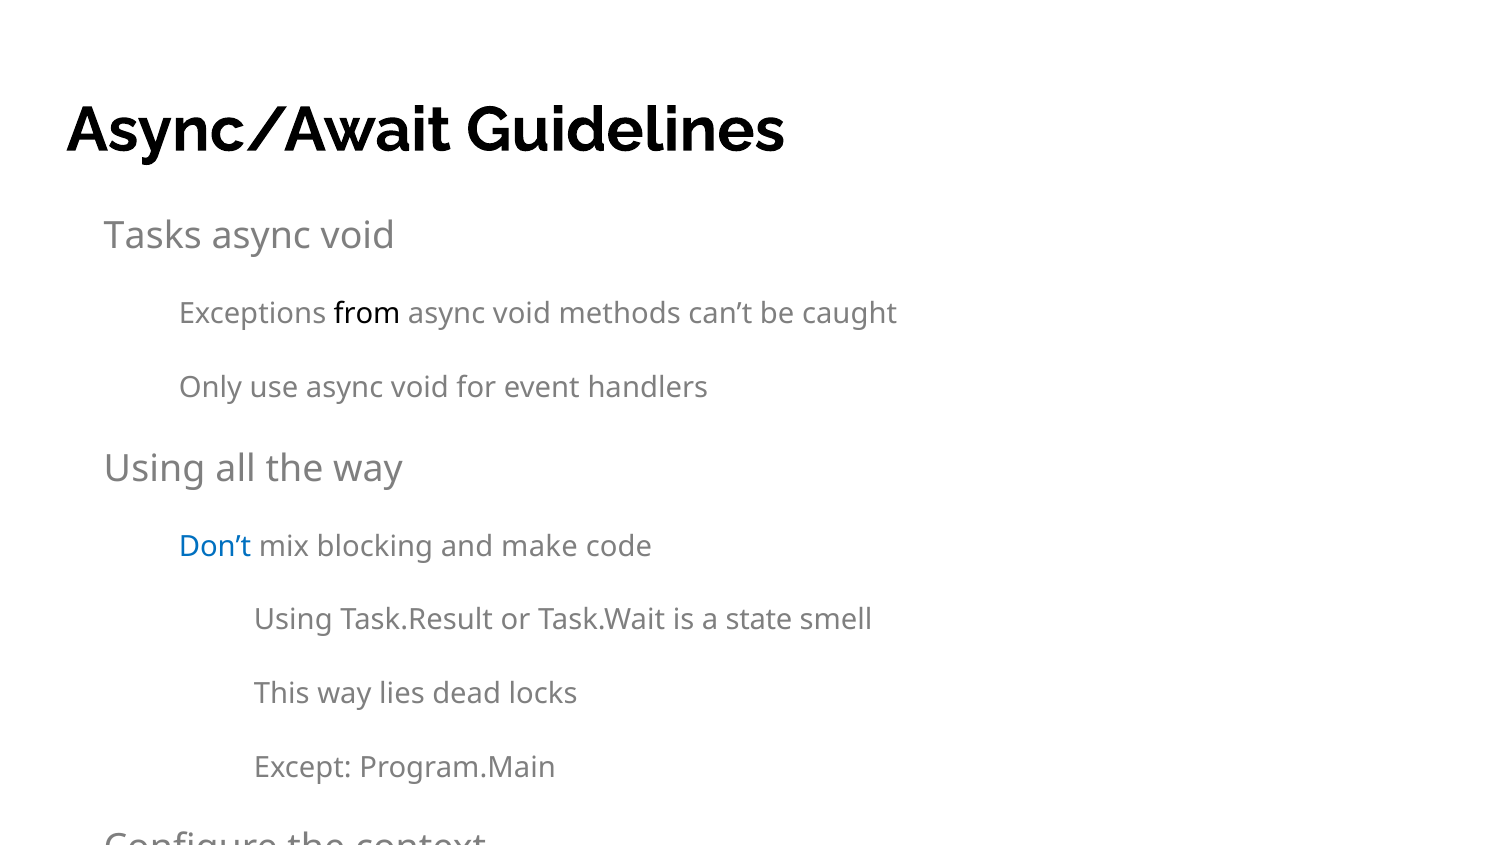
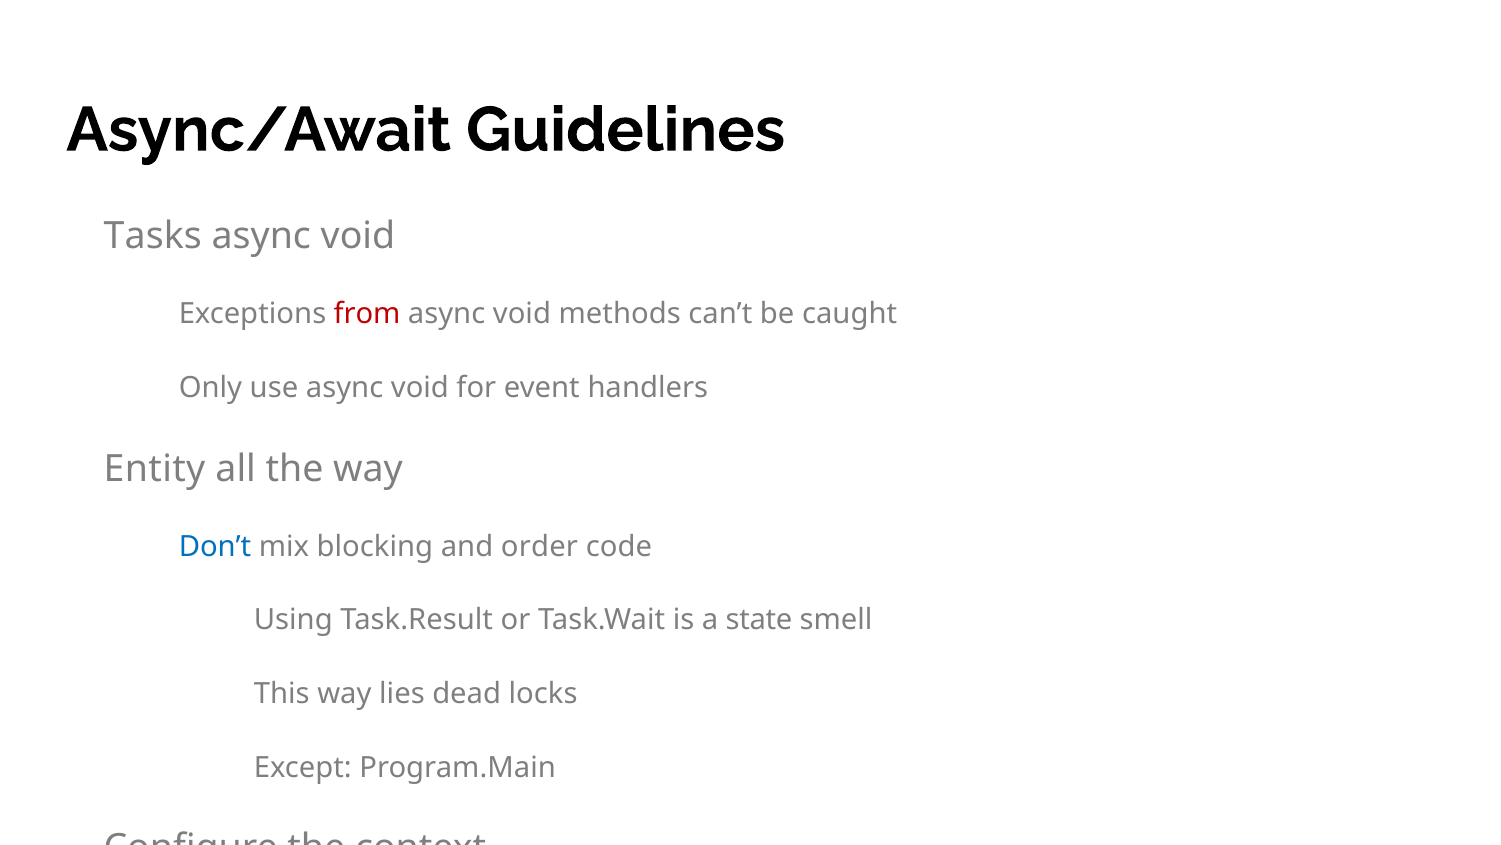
from colour: black -> red (367, 314)
Using: Using -> Entity (155, 468)
make: make -> order (540, 546)
